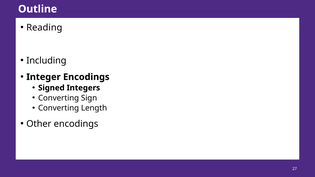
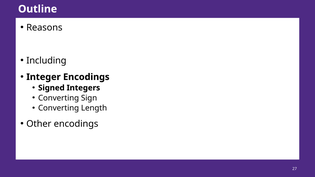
Reading: Reading -> Reasons (44, 28)
